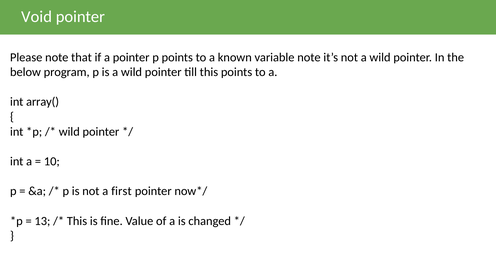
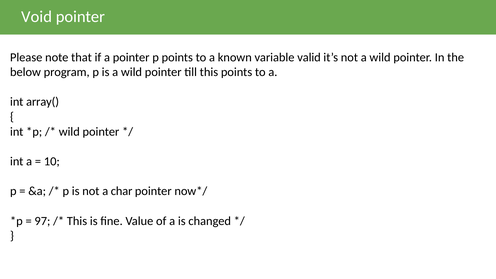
variable note: note -> valid (309, 57)
first: first -> char (122, 191)
13: 13 -> 97 (42, 221)
